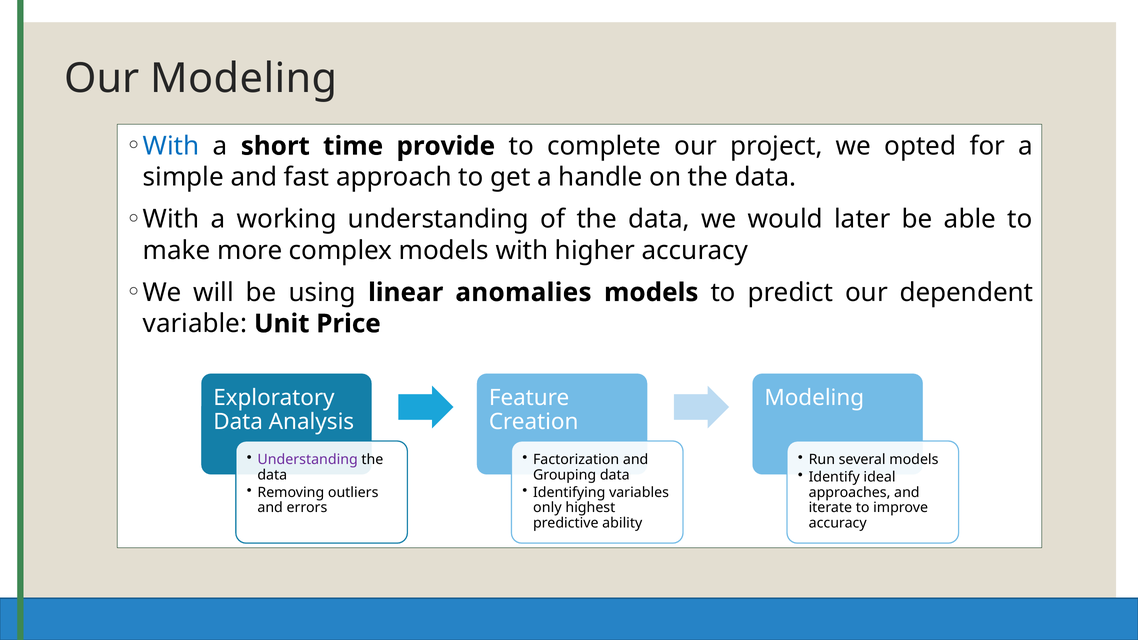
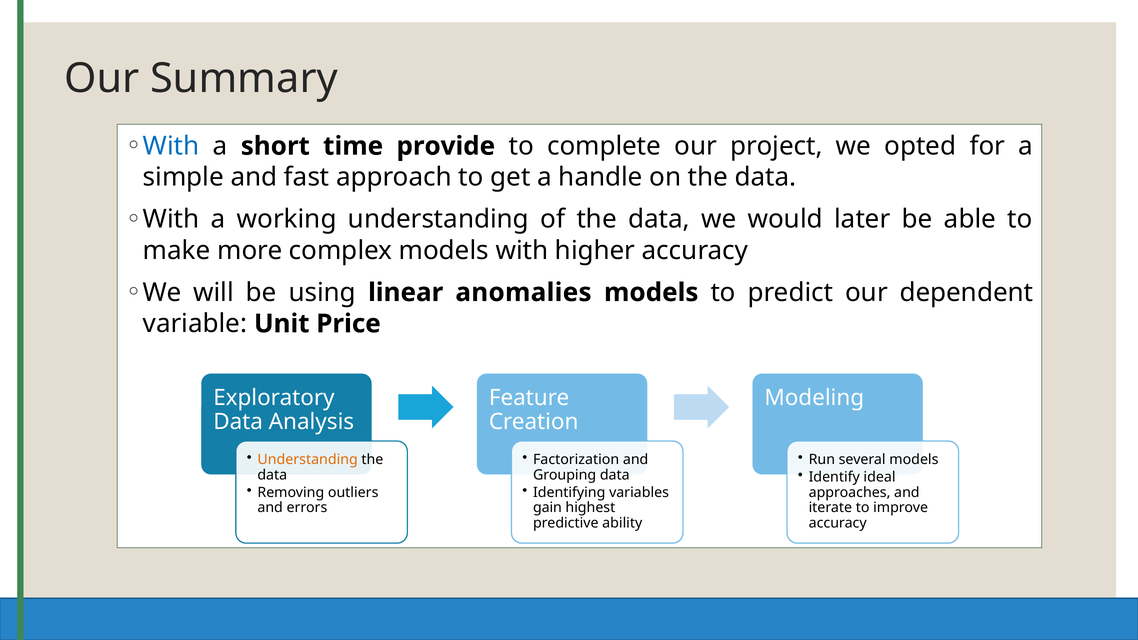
Our Modeling: Modeling -> Summary (244, 79)
Understanding colour: purple -> orange (308, 460)
only: only -> gain (547, 508)
